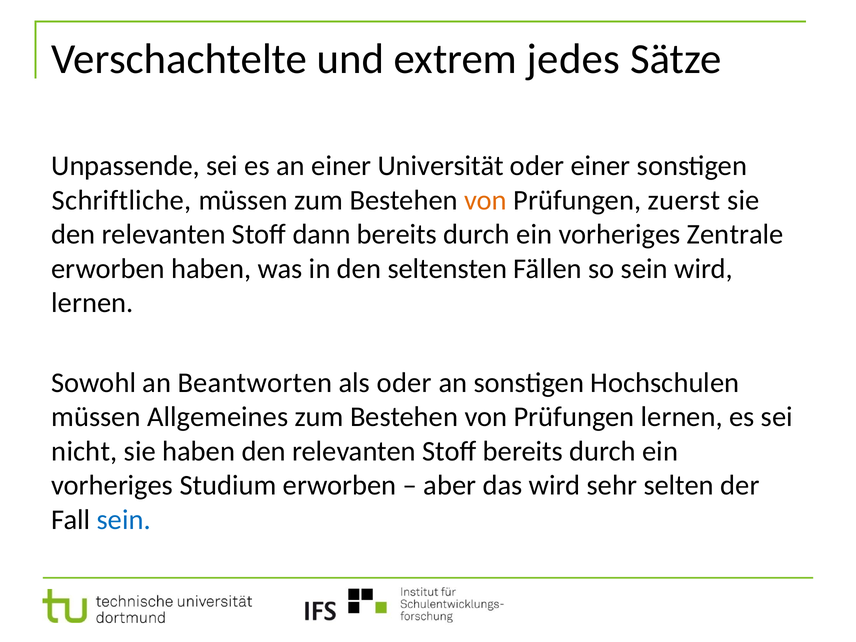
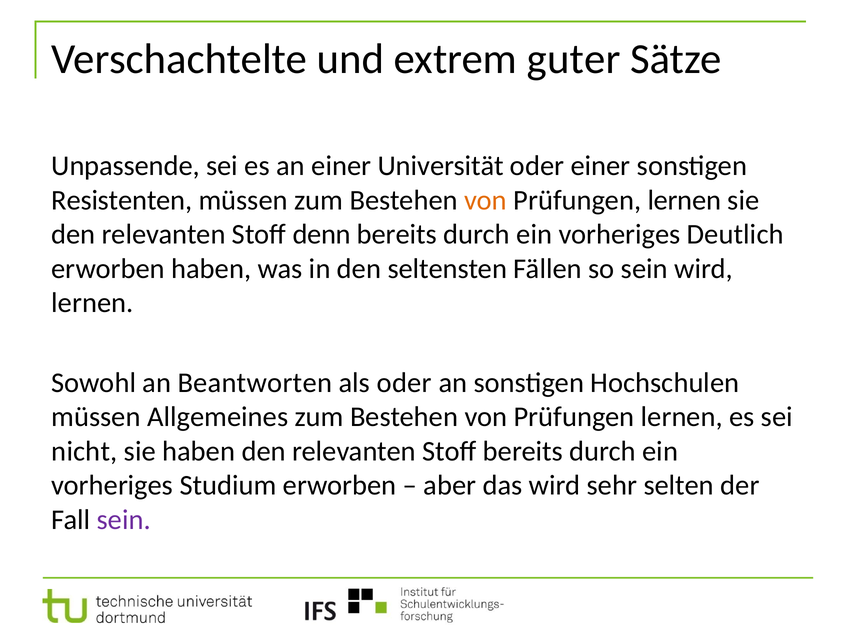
jedes: jedes -> guter (574, 59)
Schriftliche: Schriftliche -> Resistenten (122, 200)
zuerst: zuerst -> lernen (684, 200)
dann: dann -> denn (322, 234)
Zentrale: Zentrale -> Deutlich (735, 234)
sein colour: blue -> purple (124, 520)
